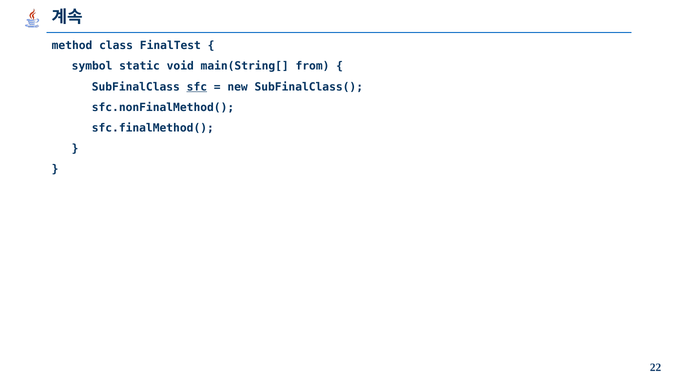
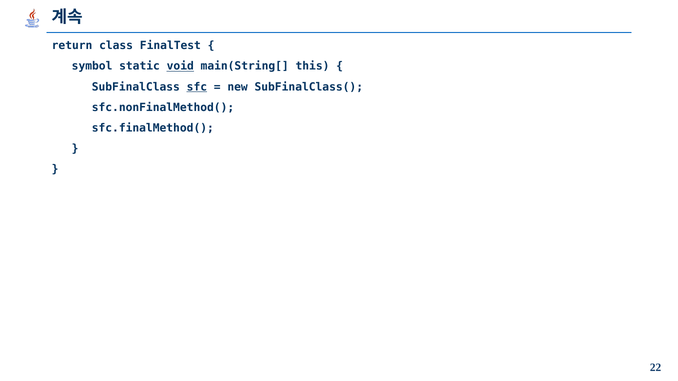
method: method -> return (72, 46)
void underline: none -> present (180, 66)
from: from -> this (313, 66)
